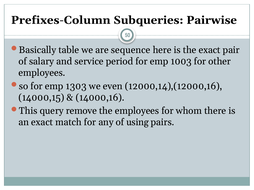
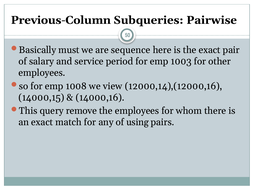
Prefixes-Column: Prefixes-Column -> Previous-Column (61, 20)
table: table -> must (69, 50)
1303: 1303 -> 1008 (76, 86)
even: even -> view (113, 86)
